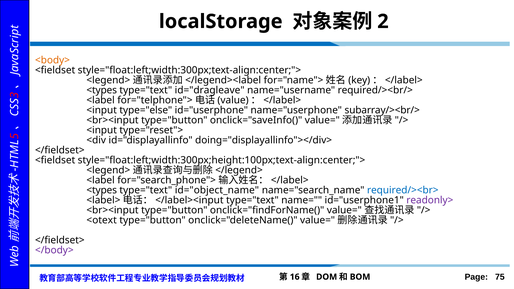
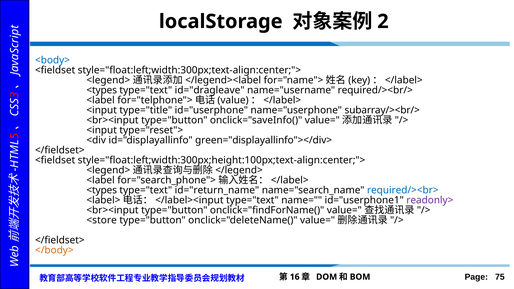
<body> colour: orange -> blue (53, 60)
type="else: type="else -> type="title (146, 110)
doing="displayallinfo"></div>: doing="displayallinfo"></div> -> green="displayallinfo"></div> (264, 140)
id="object_name: id="object_name -> id="return_name (217, 190)
<otext: <otext -> <store (102, 220)
</body> colour: purple -> orange (54, 250)
